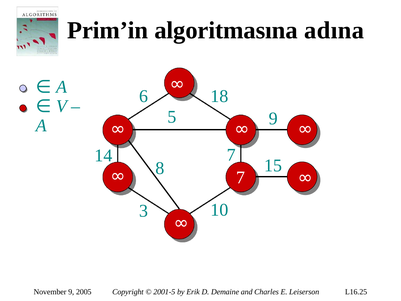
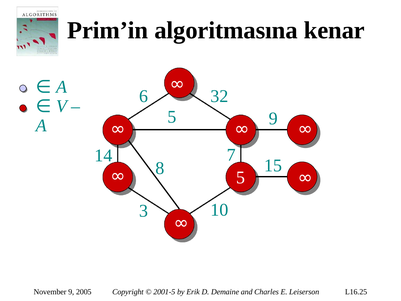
adına: adına -> kenar (334, 30)
18: 18 -> 32 (219, 96)
7: 7 -> 5 (241, 177)
